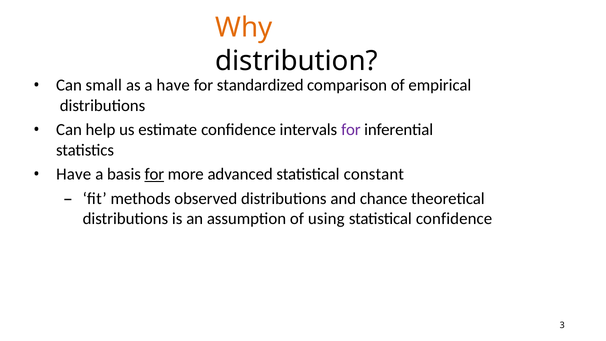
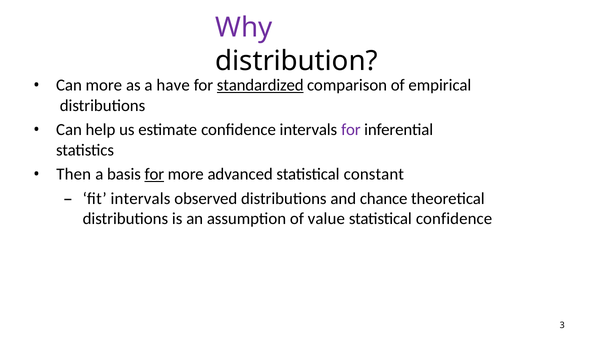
Why colour: orange -> purple (244, 28)
Can small: small -> more (104, 85)
standardized underline: none -> present (260, 85)
Have: Have -> Then (74, 174)
fit methods: methods -> intervals (140, 198)
using: using -> value (326, 219)
